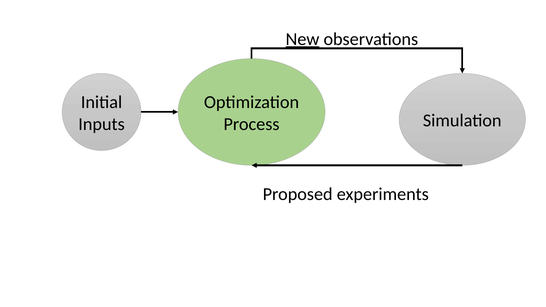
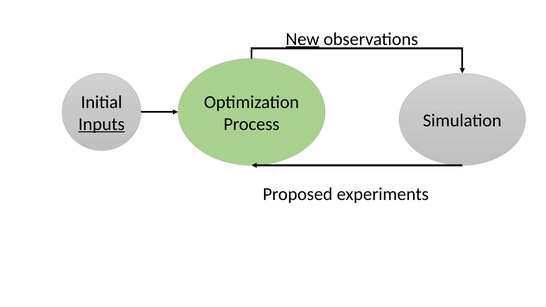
Inputs underline: none -> present (102, 124)
